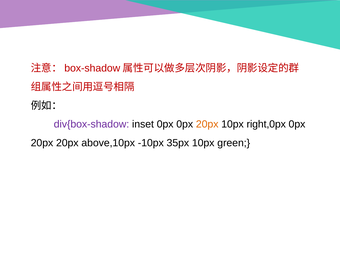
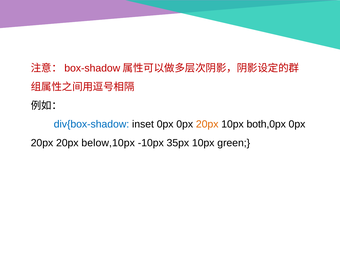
div{box-shadow colour: purple -> blue (91, 124)
right,0px: right,0px -> both,0px (266, 124)
above,10px: above,10px -> below,10px (108, 143)
